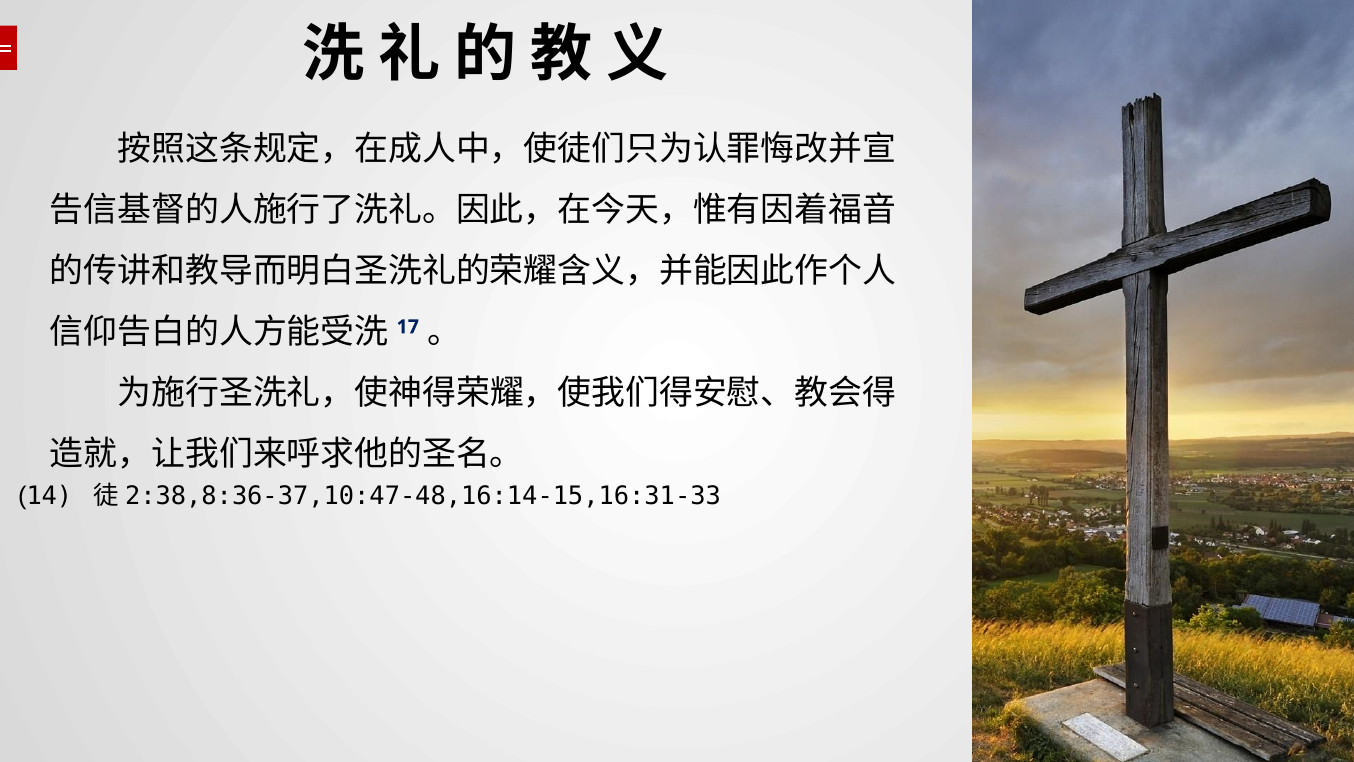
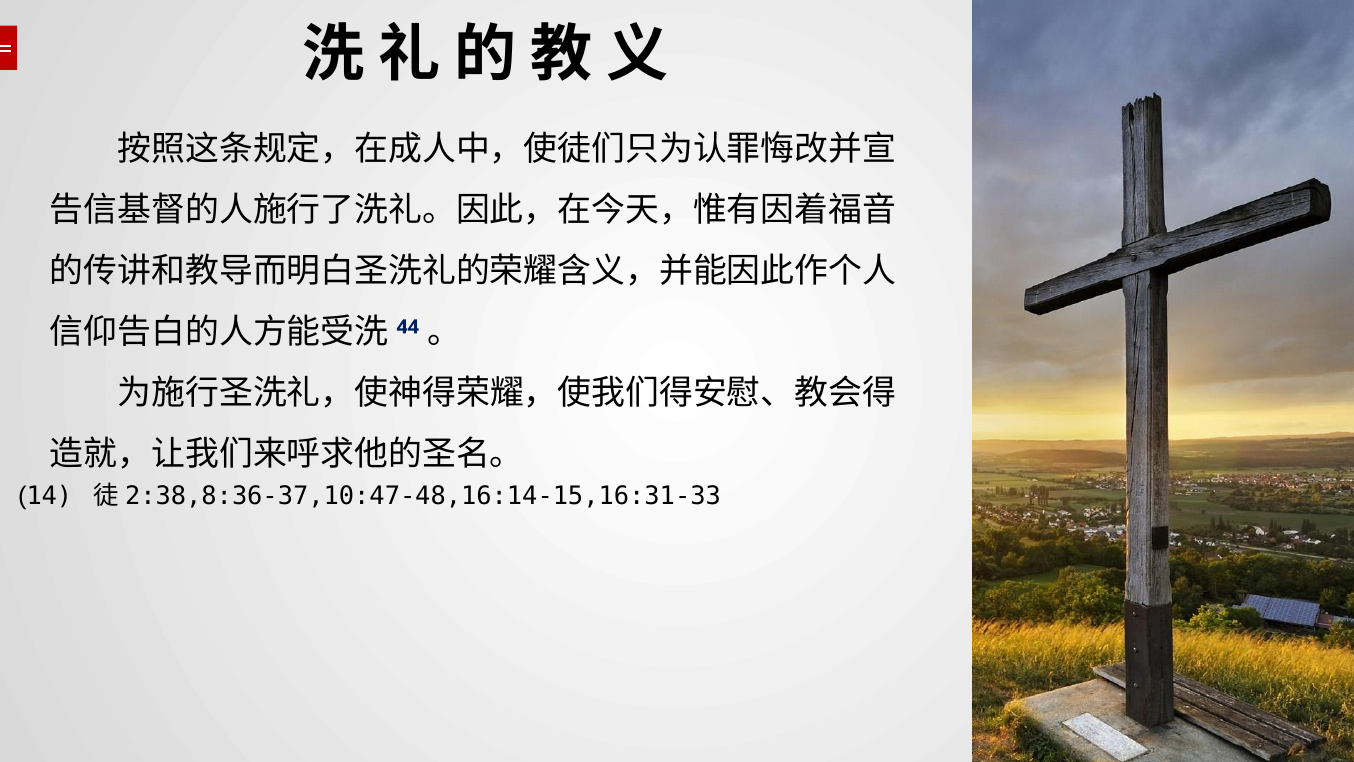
17: 17 -> 44 (408, 327)
